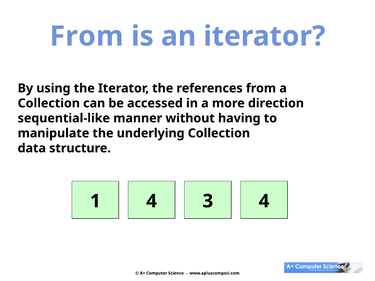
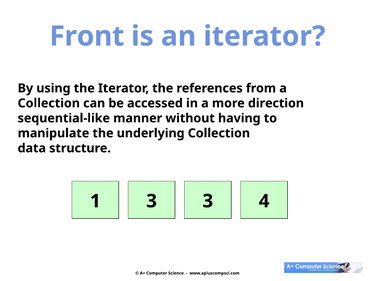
From: From -> Front (87, 36)
1 4: 4 -> 3 (152, 201)
